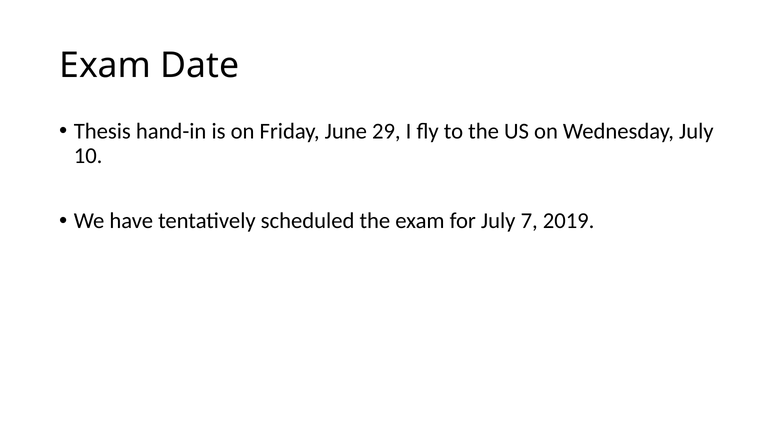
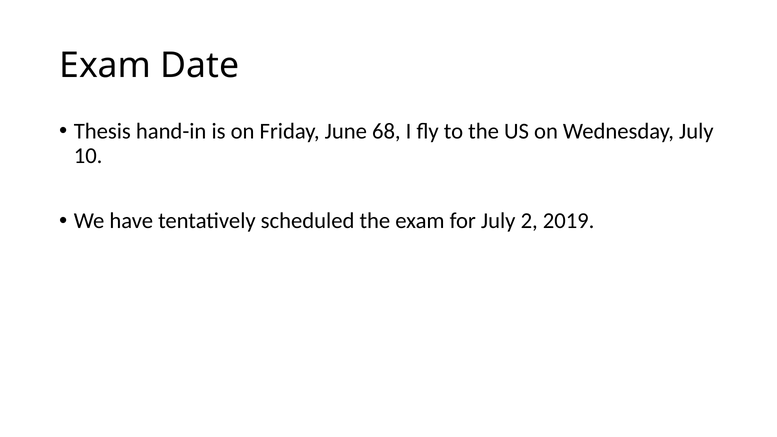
29: 29 -> 68 (386, 131)
7: 7 -> 2 (529, 221)
